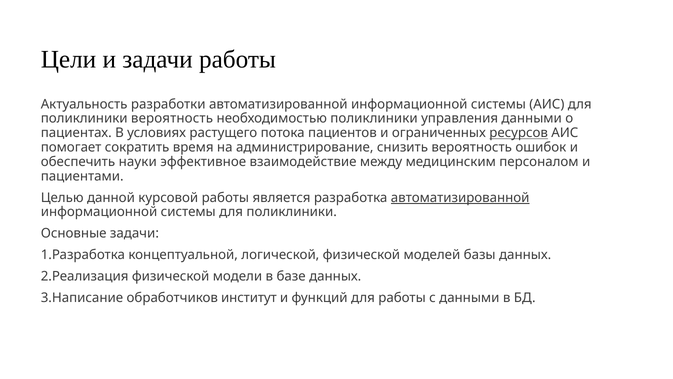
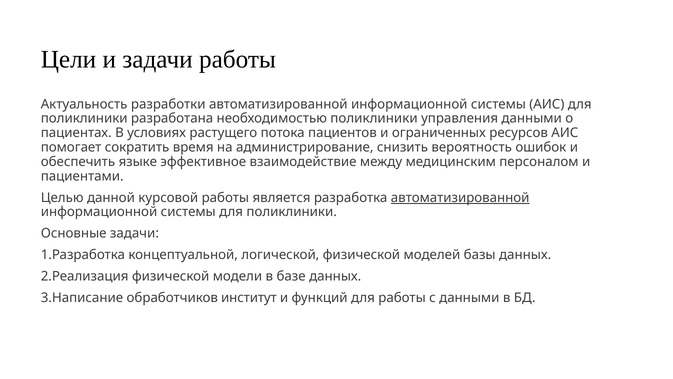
поликлиники вероятность: вероятность -> разработана (172, 118)
ресурсов underline: present -> none (519, 133)
науки: науки -> языке (138, 162)
